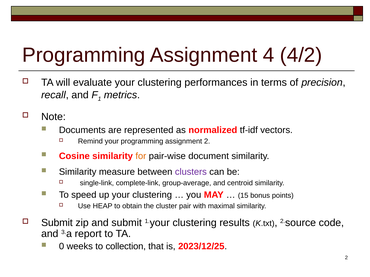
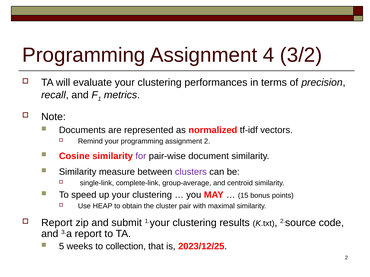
4/2: 4/2 -> 3/2 (301, 55)
for colour: orange -> purple (141, 156)
Submit: Submit -> Report (57, 223)
0: 0 -> 5 (62, 247)
